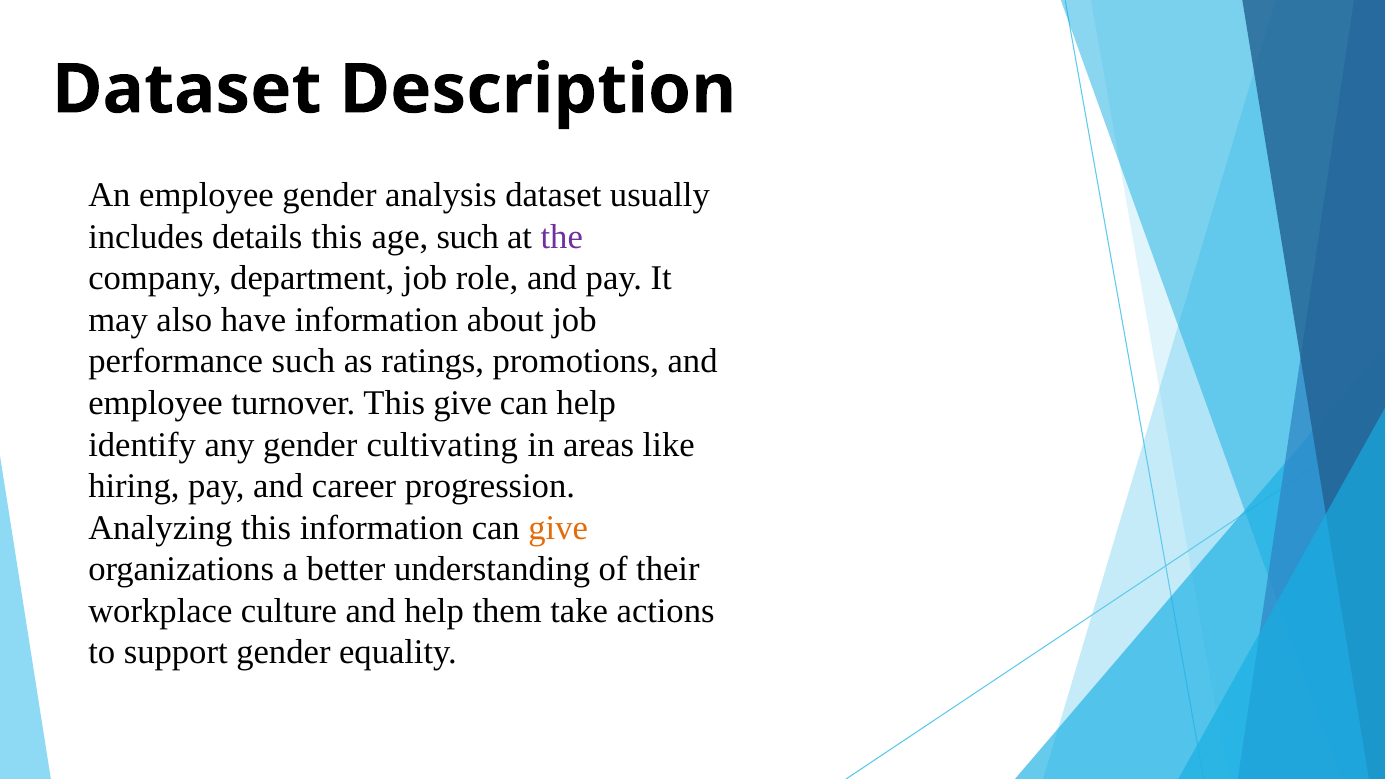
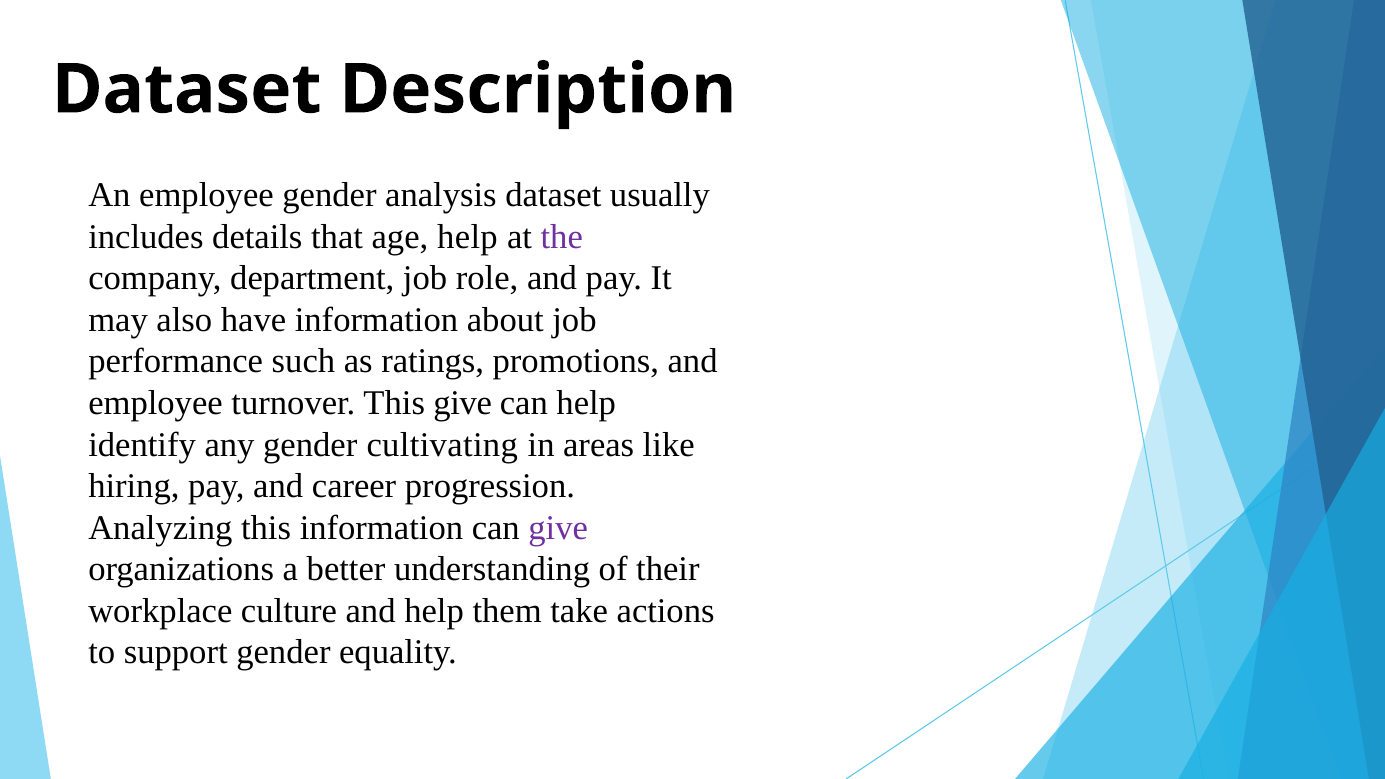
details this: this -> that (337, 237)
age such: such -> help (467, 237)
give colour: orange -> purple (558, 528)
